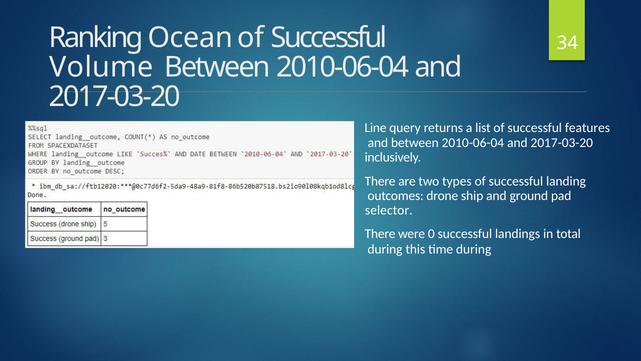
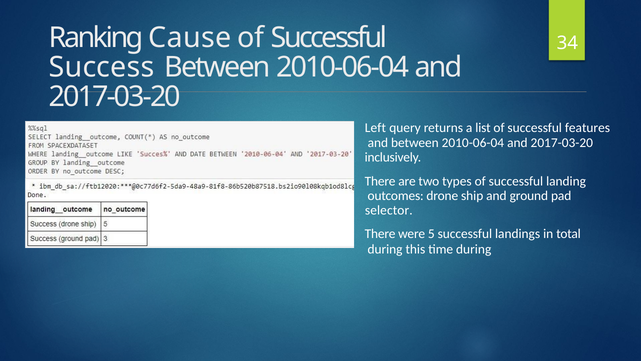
Ocean: Ocean -> Cause (190, 38)
Volume: Volume -> Success (102, 67)
Line: Line -> Left (375, 128)
0: 0 -> 5 (431, 234)
